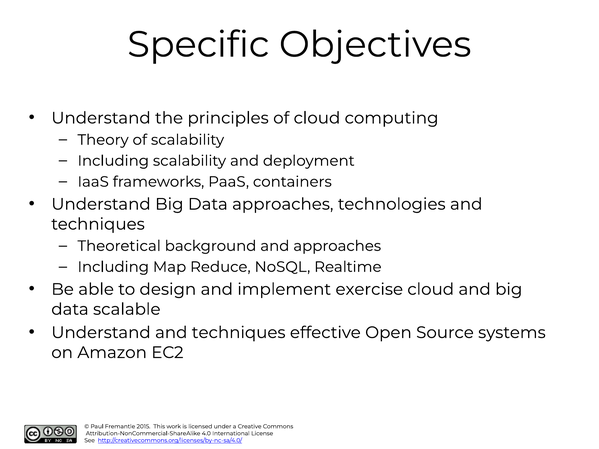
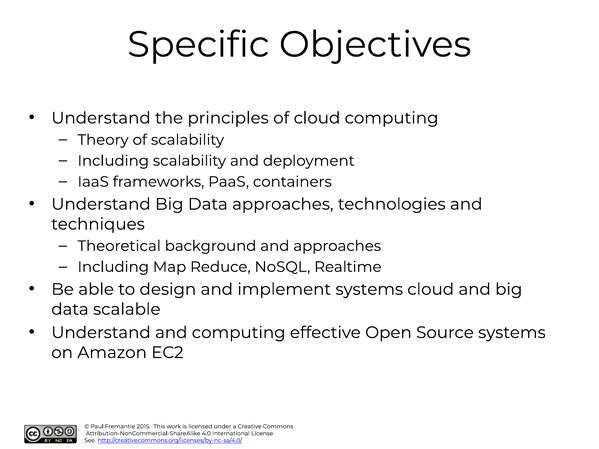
implement exercise: exercise -> systems (369, 289)
Understand and techniques: techniques -> computing (239, 333)
